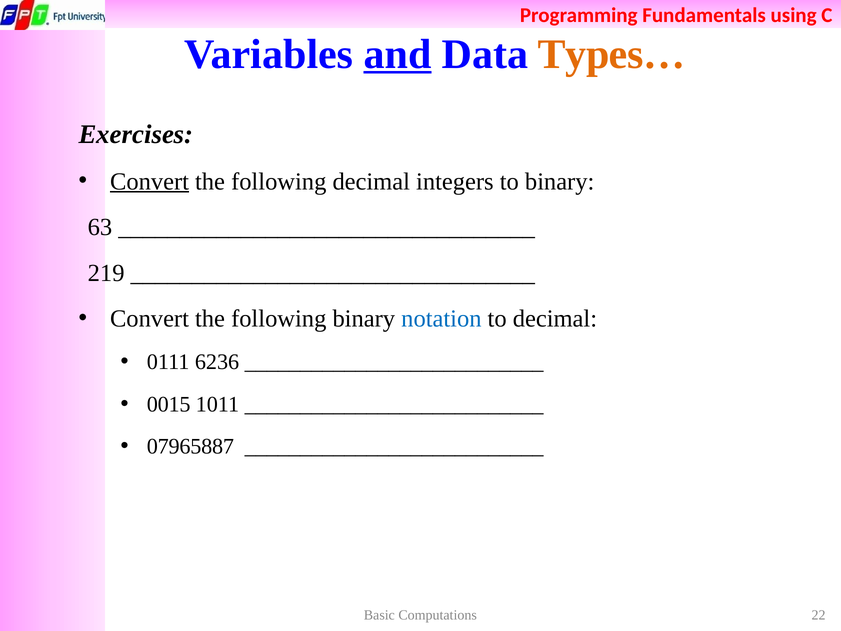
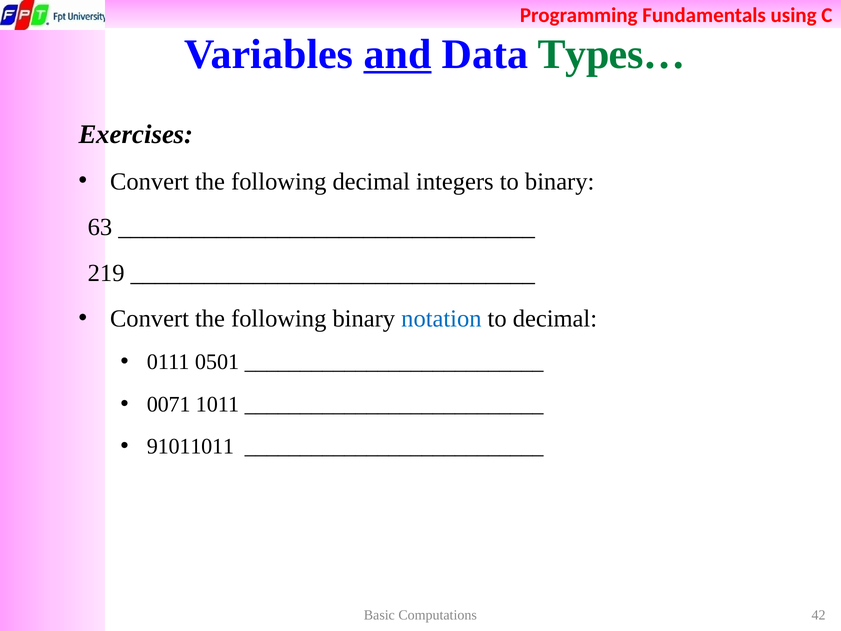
Types… colour: orange -> green (612, 54)
Convert underline: present -> none (150, 181)
6236: 6236 -> 0501 (217, 362)
0015: 0015 -> 0071 (169, 404)
07965887: 07965887 -> 91011011 (190, 446)
22: 22 -> 42 (819, 615)
